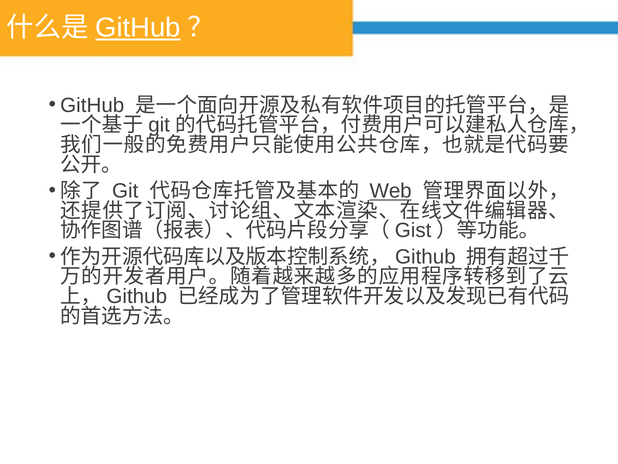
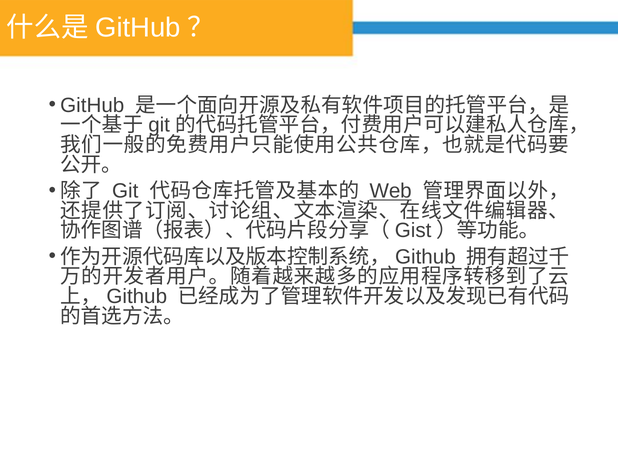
GitHub underline: present -> none (138, 28)
